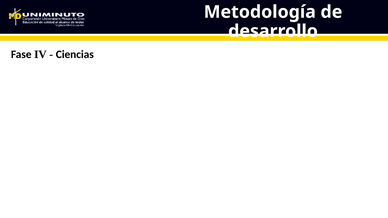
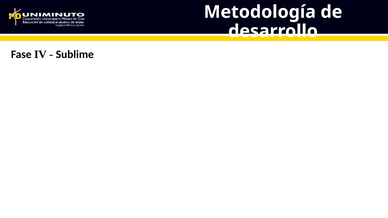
Ciencias: Ciencias -> Sublime (75, 54)
